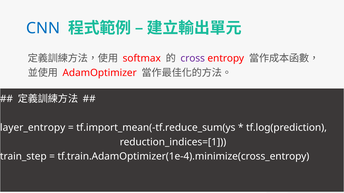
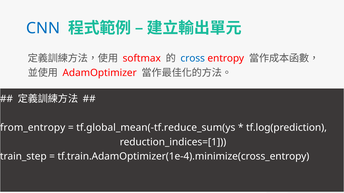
cross colour: purple -> blue (193, 59)
layer_entropy: layer_entropy -> from_entropy (33, 128)
tf.import_mean(-tf.reduce_sum(ys: tf.import_mean(-tf.reduce_sum(ys -> tf.global_mean(-tf.reduce_sum(ys (156, 128)
